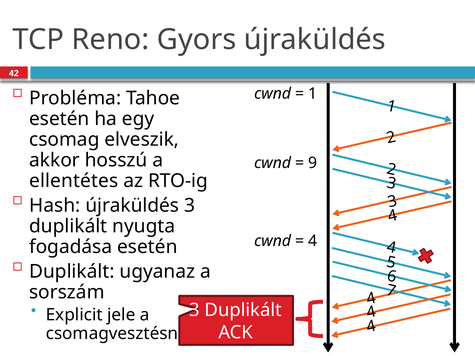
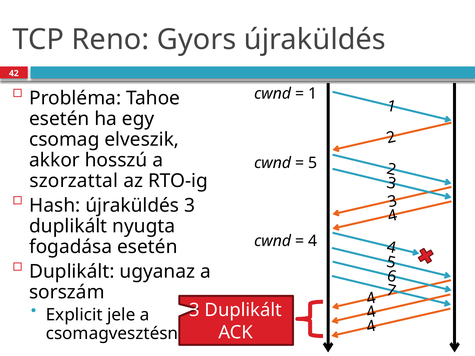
9: 9 -> 5 (313, 163)
ellentétes: ellentétes -> szorzattal (74, 181)
